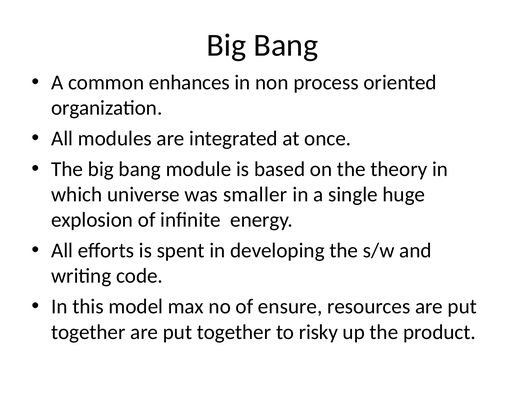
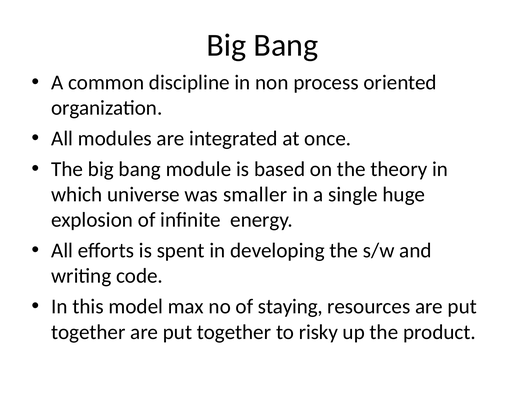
enhances: enhances -> discipline (189, 82)
ensure: ensure -> staying (290, 306)
